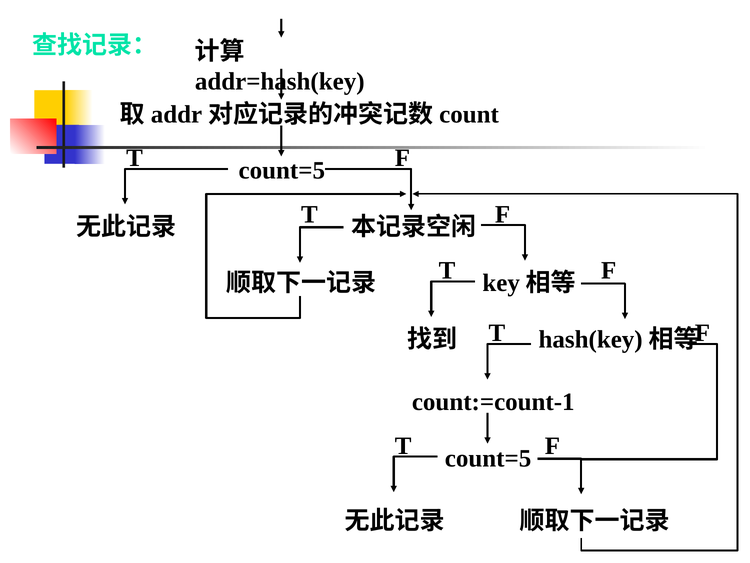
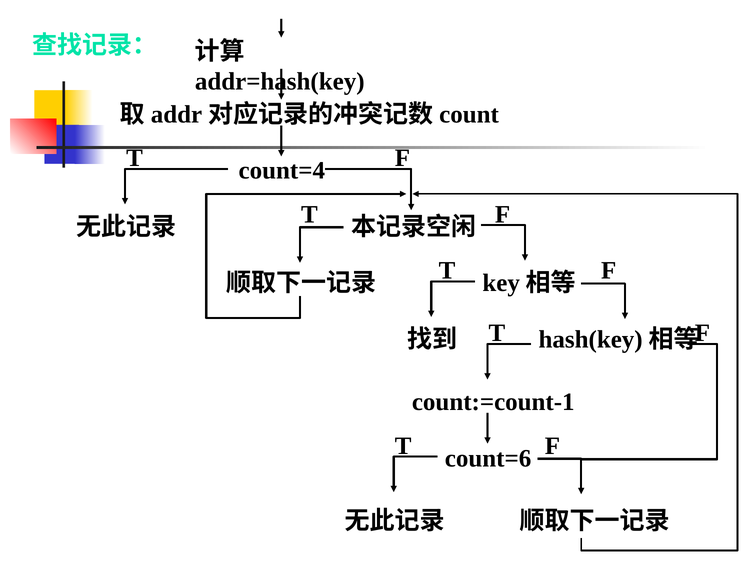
count=5: count=5 -> count=4 (282, 170)
count=5: count=5 -> count=6 (488, 458)
